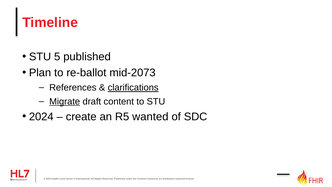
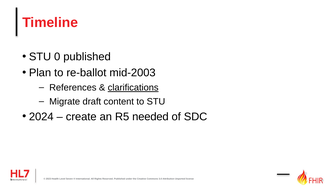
5: 5 -> 0 (57, 57)
mid-2073: mid-2073 -> mid-2003 (133, 73)
Migrate underline: present -> none (65, 101)
wanted: wanted -> needed (150, 116)
